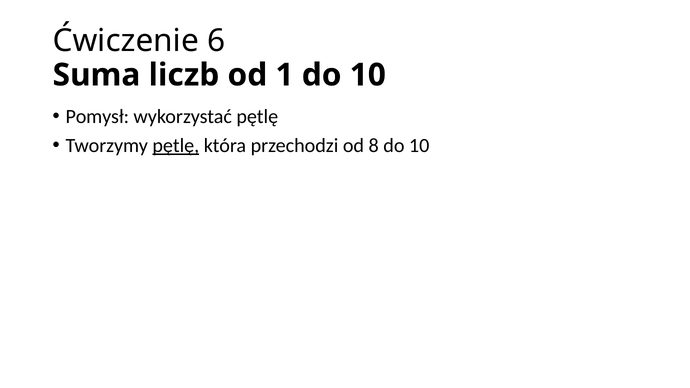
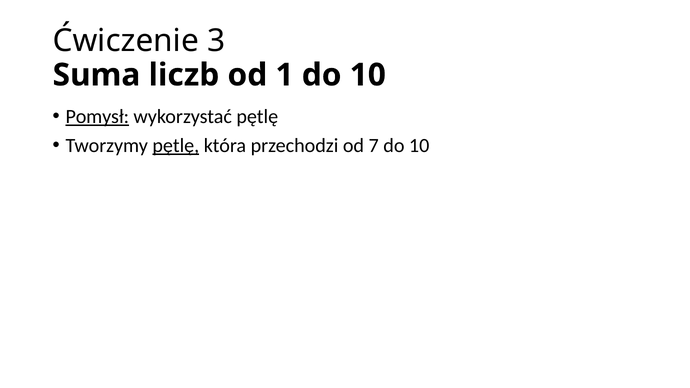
6: 6 -> 3 (216, 41)
Pomysł underline: none -> present (97, 117)
8: 8 -> 7 (374, 146)
